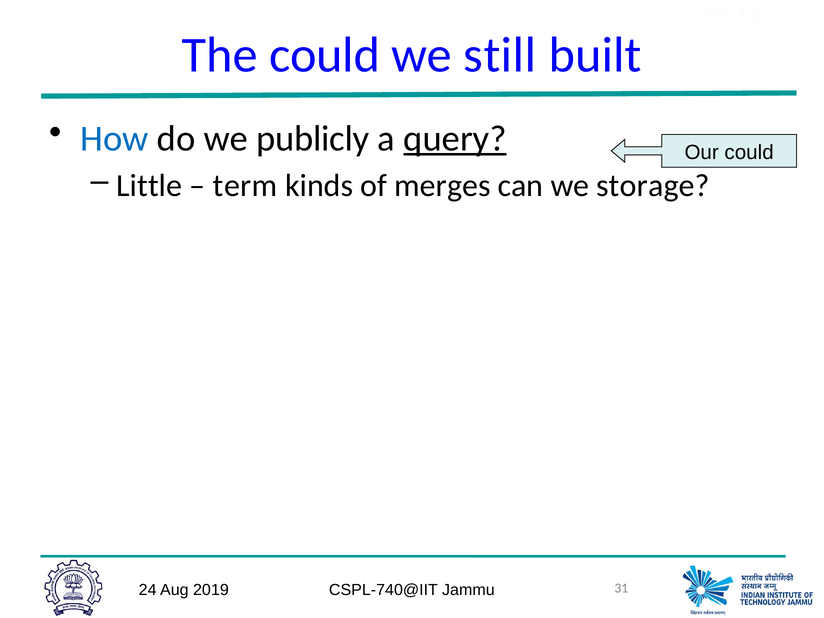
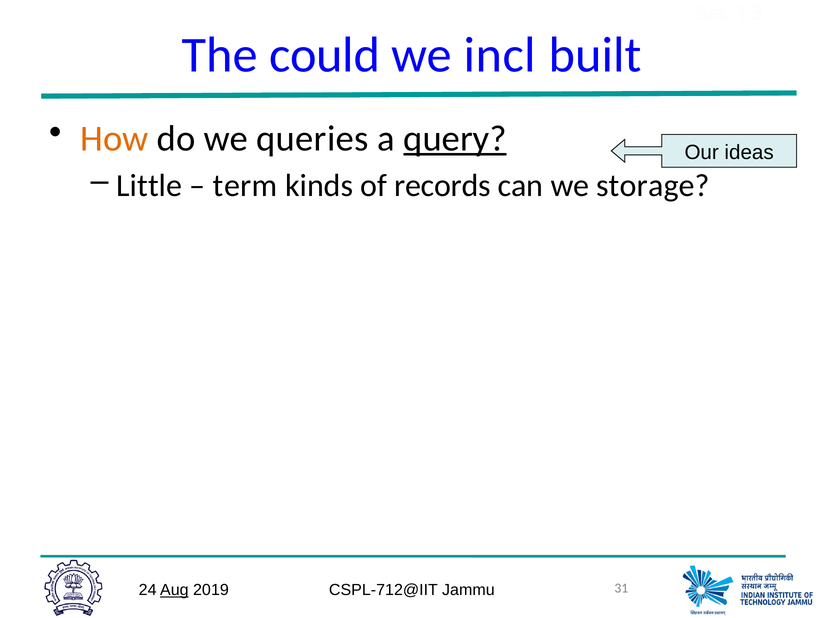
still: still -> incl (500, 55)
How colour: blue -> orange (114, 139)
publicly: publicly -> queries (312, 139)
Our could: could -> ideas (749, 152)
merges: merges -> records (443, 186)
Aug underline: none -> present (174, 590)
CSPL-740@IIT: CSPL-740@IIT -> CSPL-712@IIT (383, 590)
